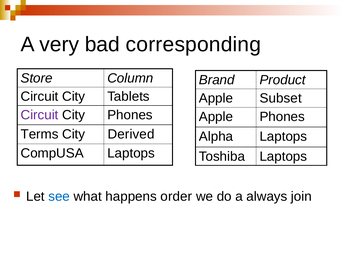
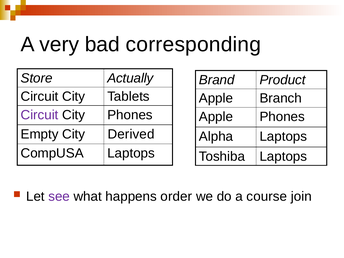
Column: Column -> Actually (130, 78)
Subset: Subset -> Branch (281, 98)
Terms: Terms -> Empty (40, 134)
see colour: blue -> purple (59, 197)
always: always -> course (267, 197)
